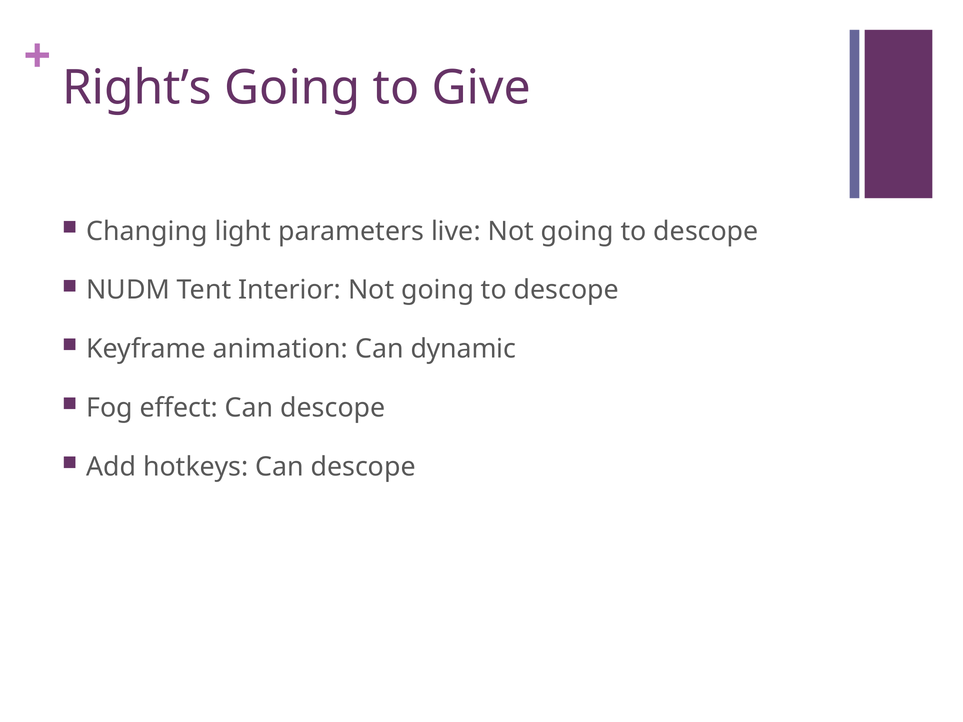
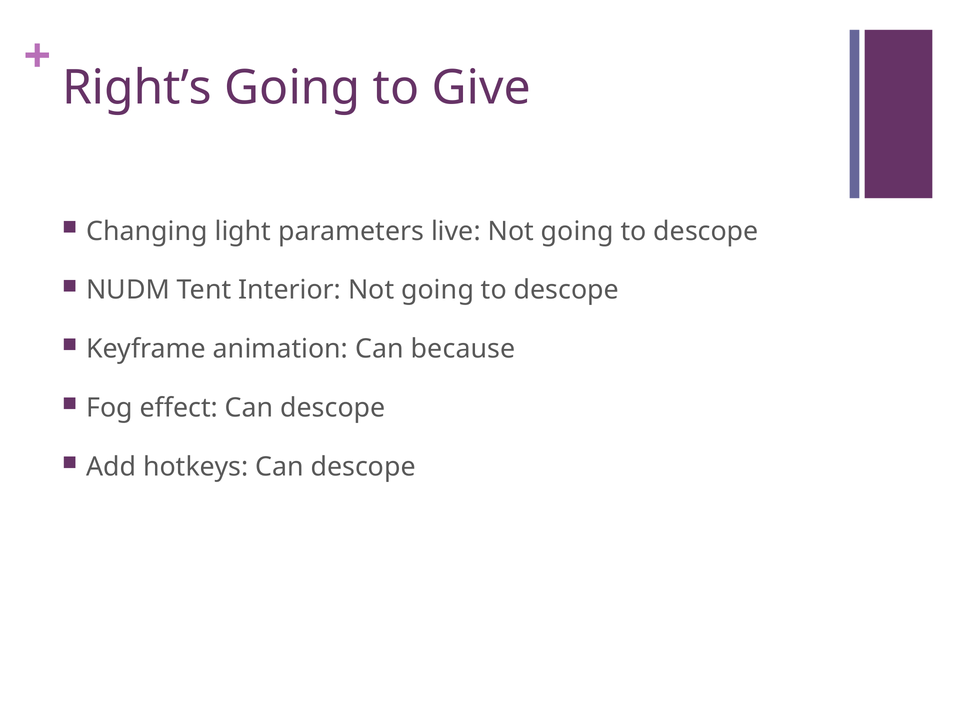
dynamic: dynamic -> because (463, 349)
